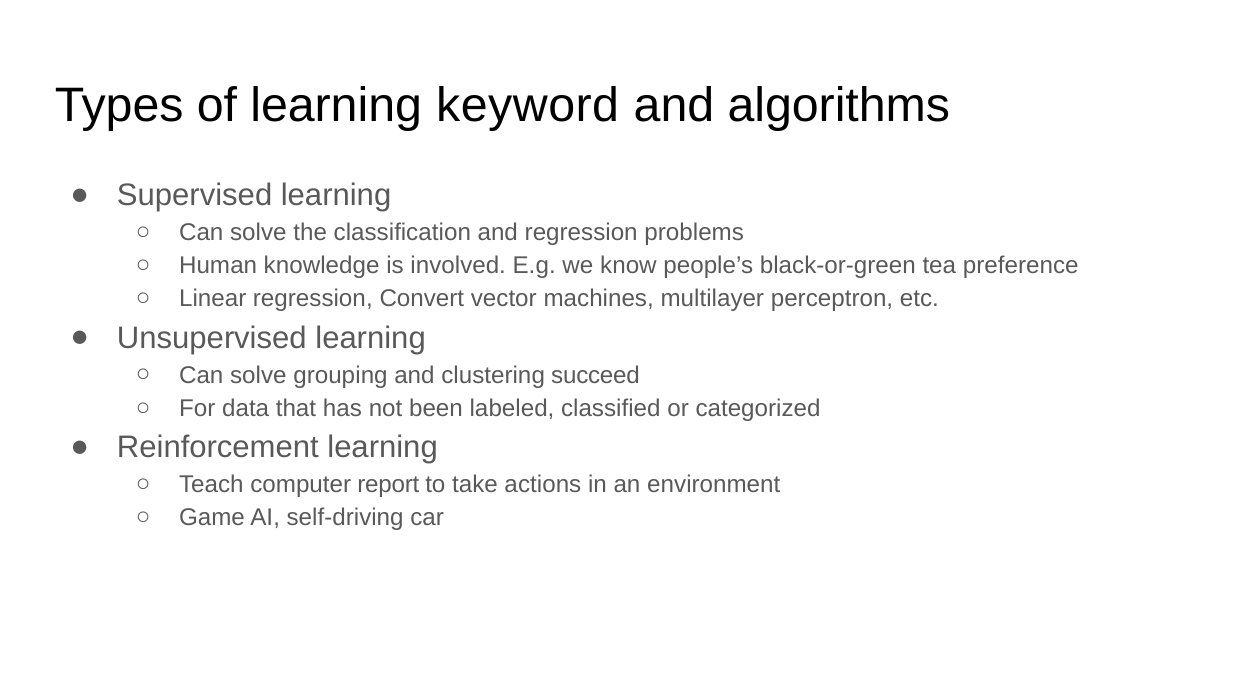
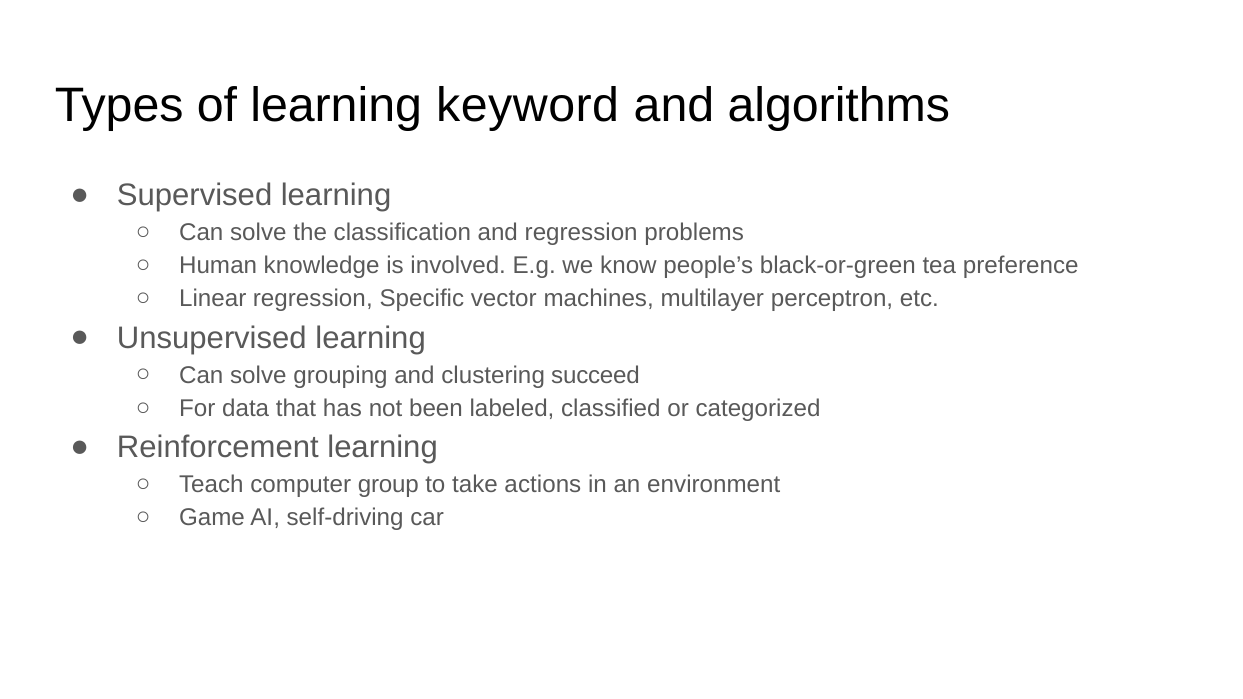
Convert: Convert -> Specific (422, 299)
report: report -> group (388, 485)
